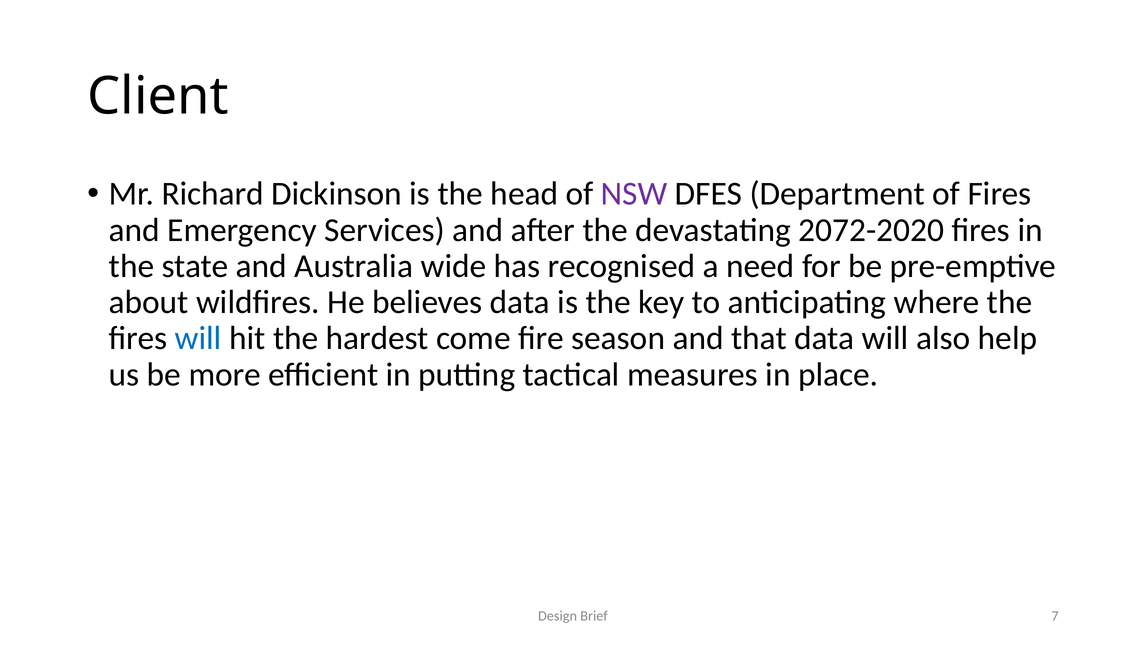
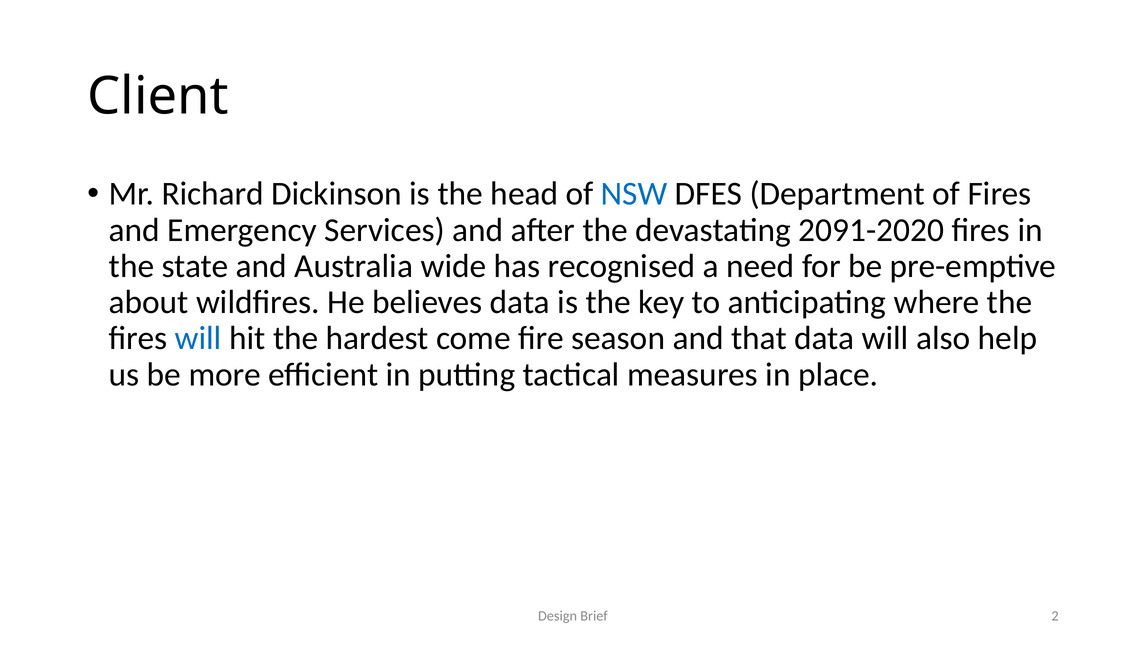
NSW colour: purple -> blue (634, 194)
2072-2020: 2072-2020 -> 2091-2020 (871, 230)
7: 7 -> 2 (1055, 615)
